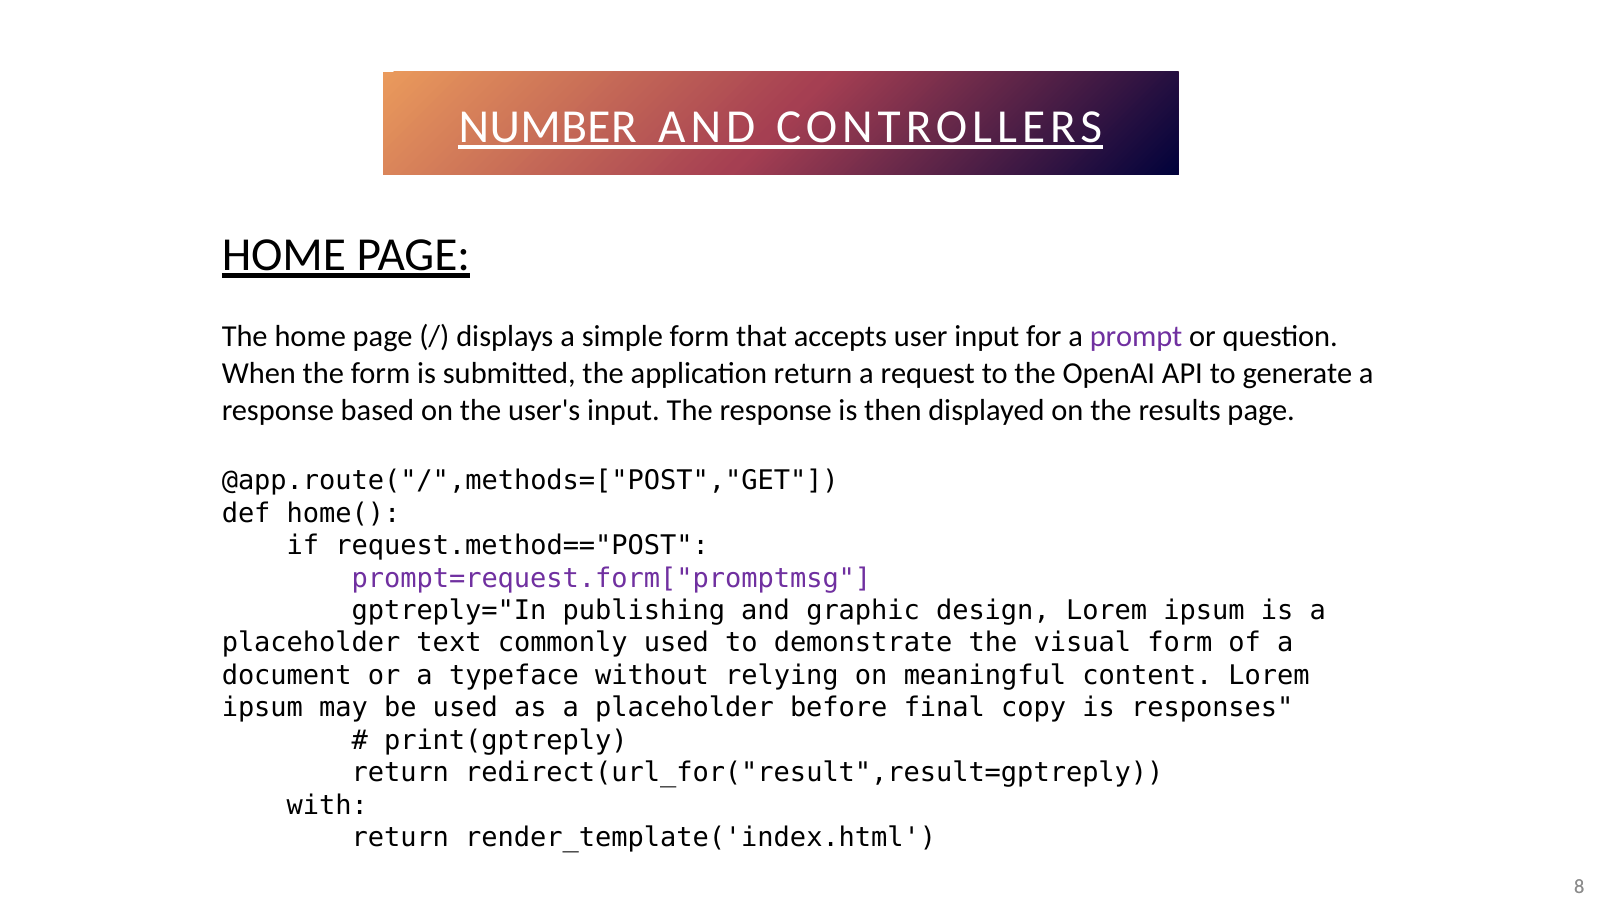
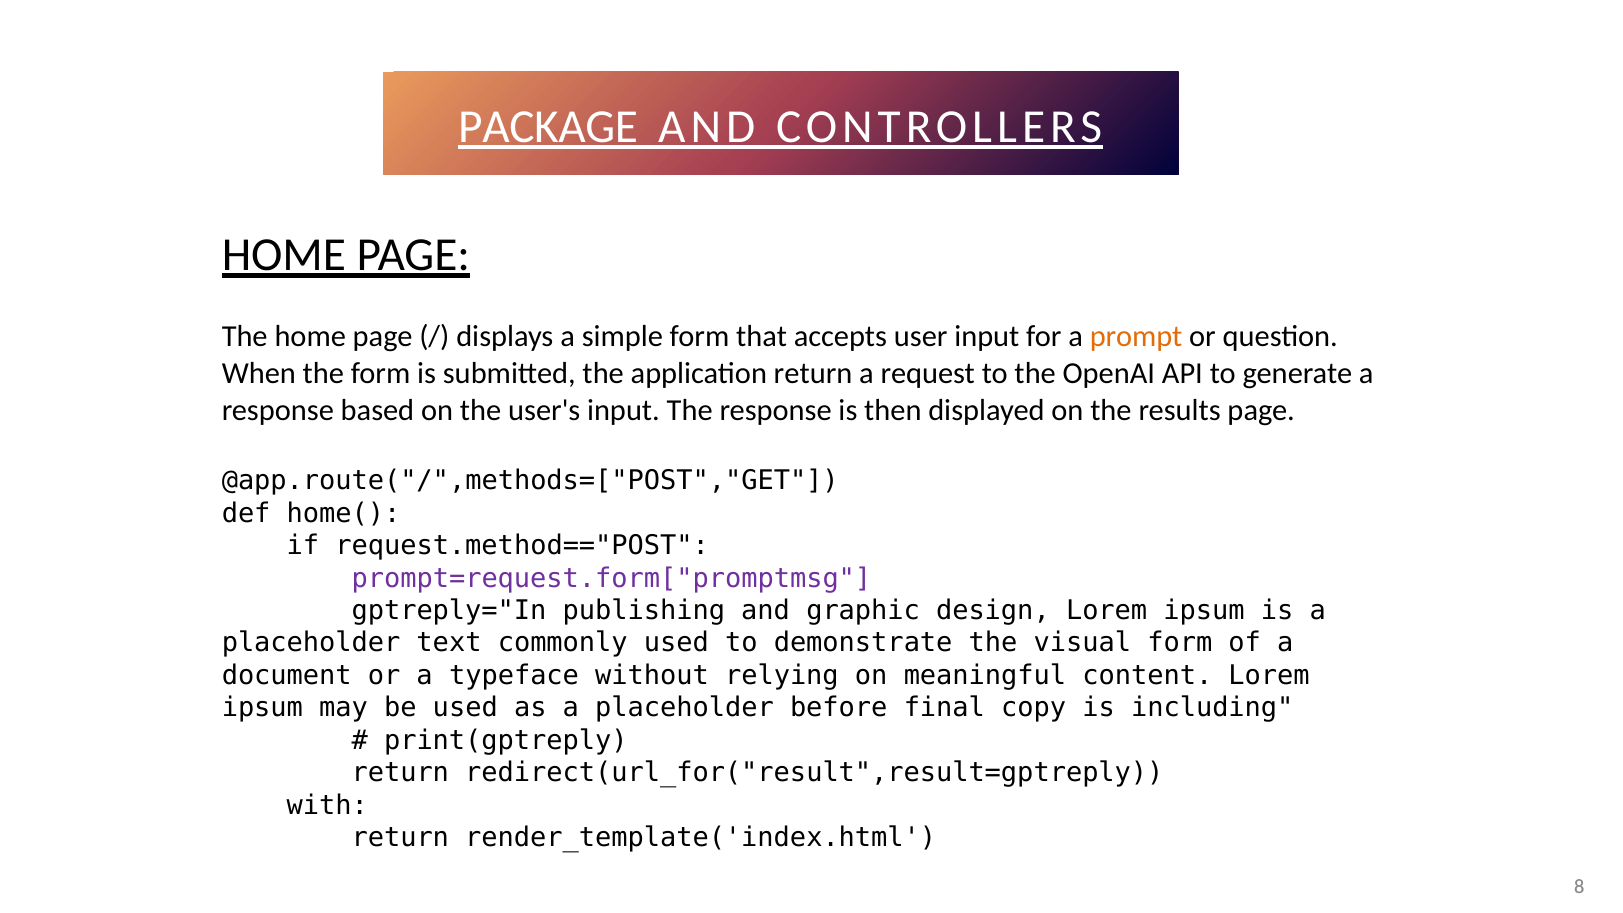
NUMBER: NUMBER -> PACKAGE (548, 126)
prompt colour: purple -> orange (1136, 337)
responses: responses -> including (1212, 708)
